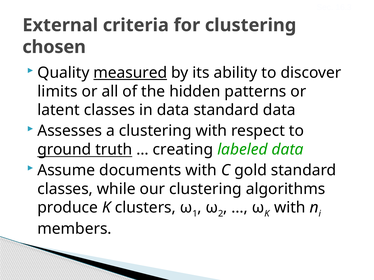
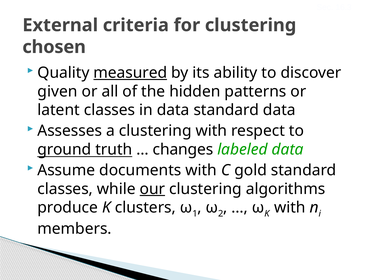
limits: limits -> given (57, 92)
creating: creating -> changes (183, 150)
our underline: none -> present (152, 189)
